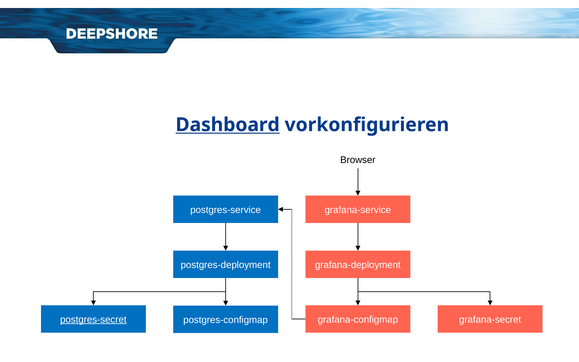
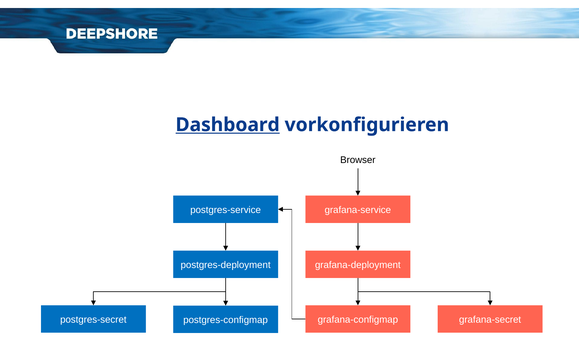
postgres-secret underline: present -> none (93, 320)
